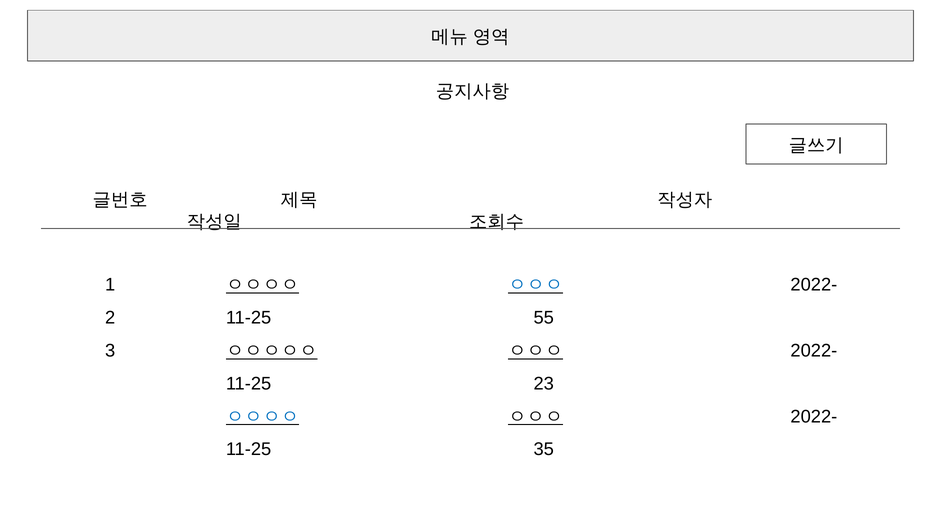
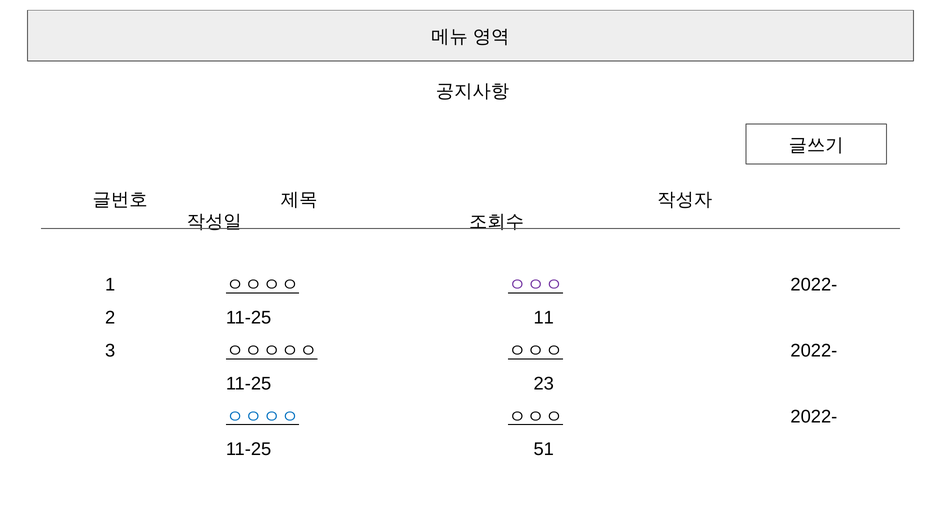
ㅇㅇㅇ colour: blue -> purple (536, 285)
55: 55 -> 11 (544, 318)
35: 35 -> 51 (544, 450)
